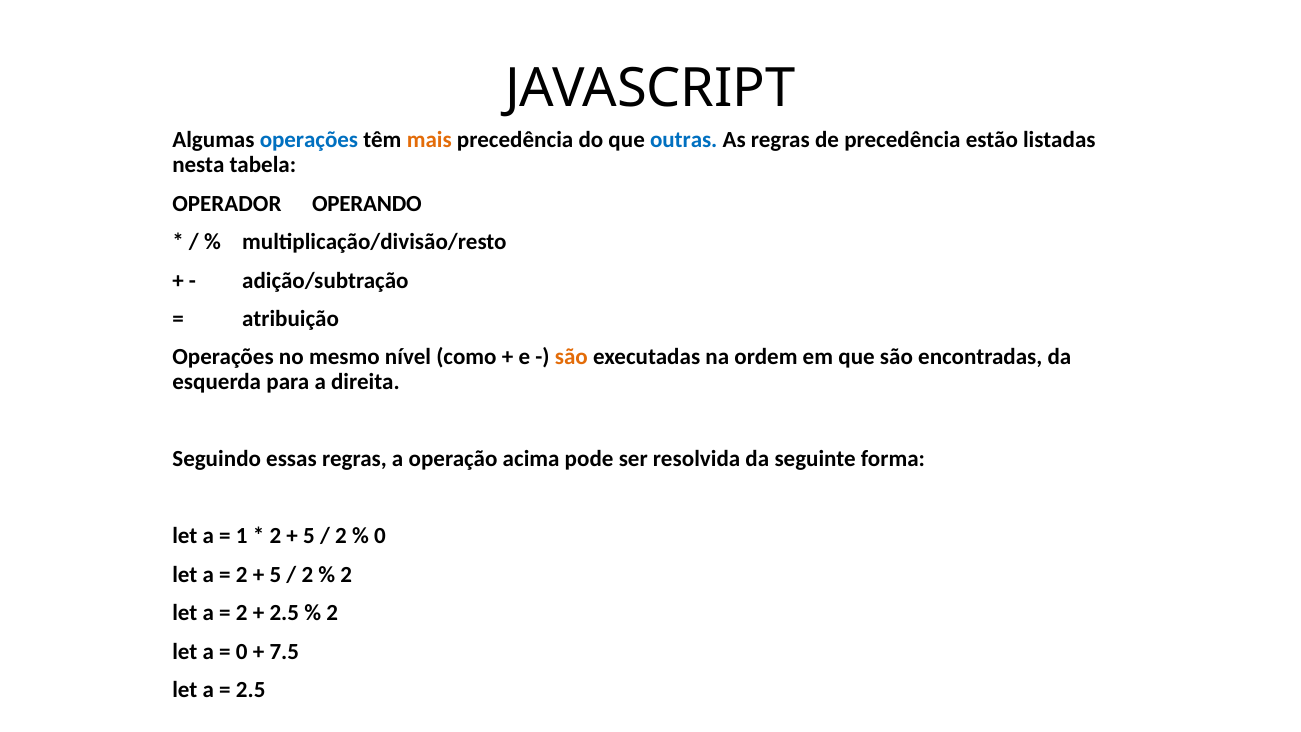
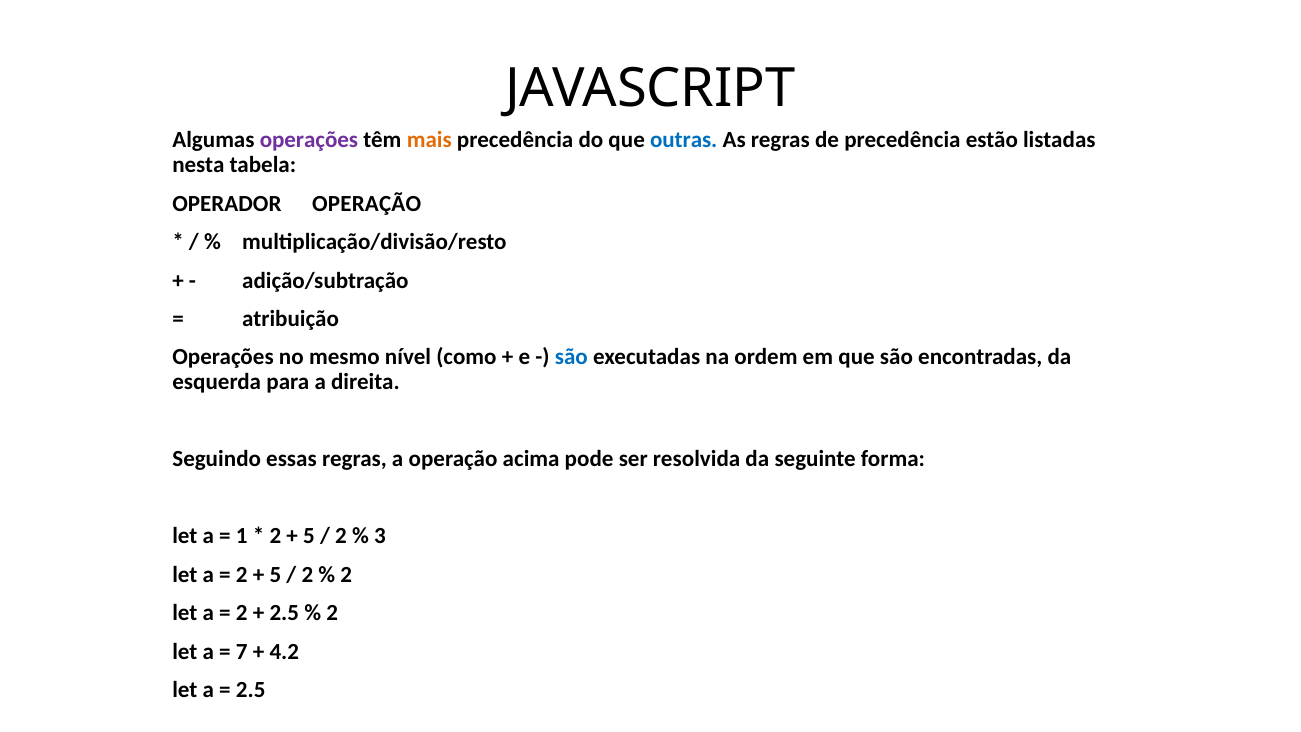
operações colour: blue -> purple (309, 140)
OPERADOR OPERANDO: OPERANDO -> OPERAÇÃO (367, 203)
são colour: orange -> blue (571, 357)
0: 0 -> 3 (380, 536)
0: 0 -> 7 (242, 651)
7.5: 7.5 -> 4.2 (284, 651)
